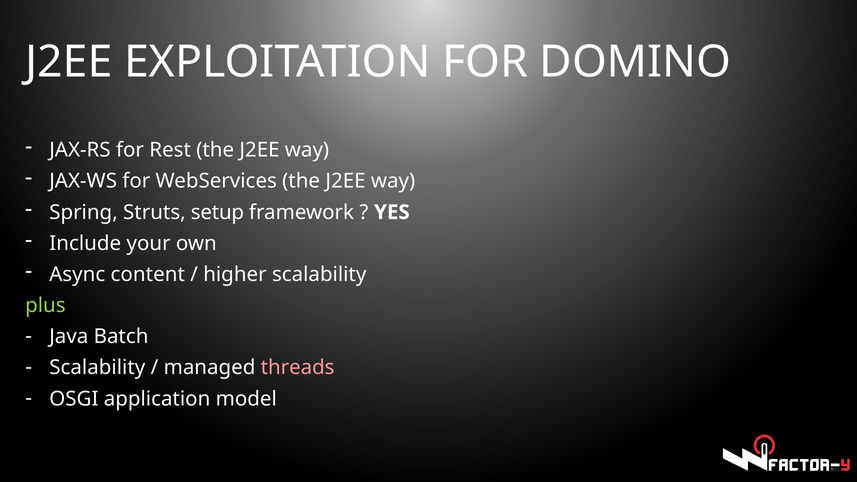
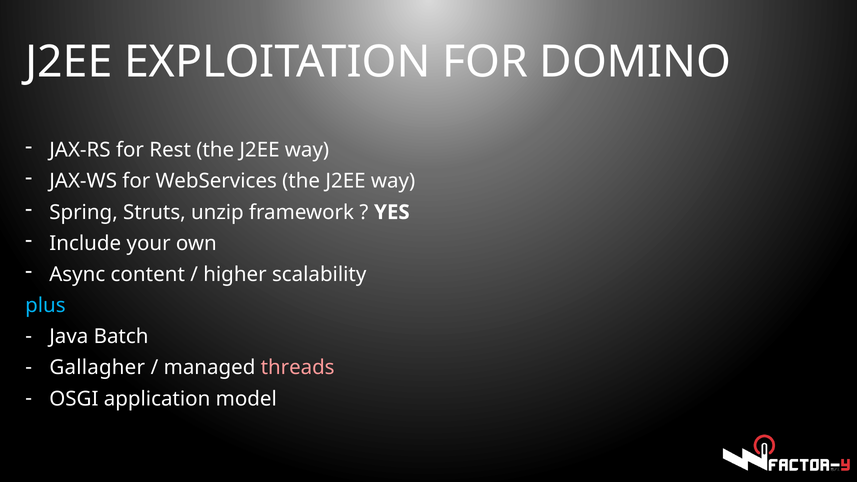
setup: setup -> unzip (217, 212)
plus colour: light green -> light blue (45, 306)
Scalability: Scalability -> Gallagher (97, 368)
